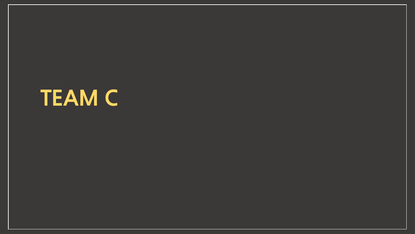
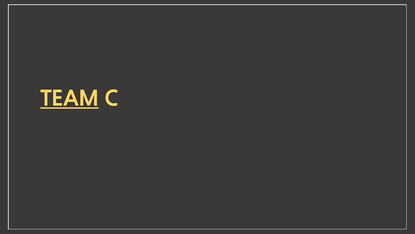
TEAM underline: none -> present (70, 99)
